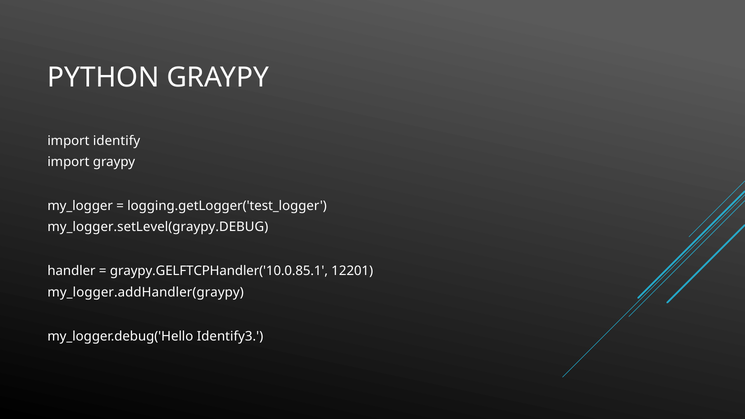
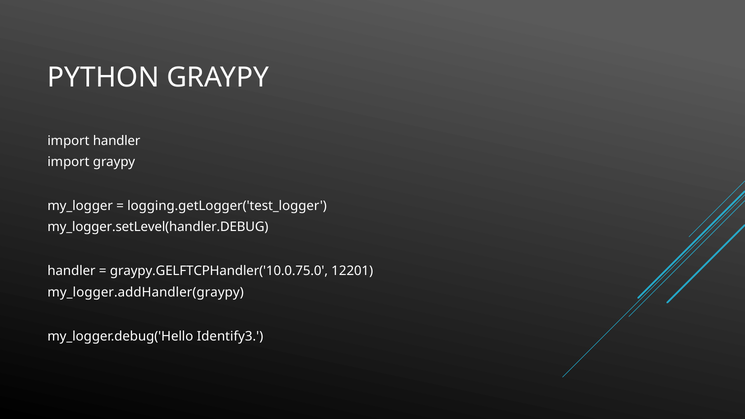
import identify: identify -> handler (117, 141)
my_logger.setLevel(graypy.DEBUG: my_logger.setLevel(graypy.DEBUG -> my_logger.setLevel(handler.DEBUG (158, 227)
graypy.GELFTCPHandler('10.0.85.1: graypy.GELFTCPHandler('10.0.85.1 -> graypy.GELFTCPHandler('10.0.75.0 (219, 271)
